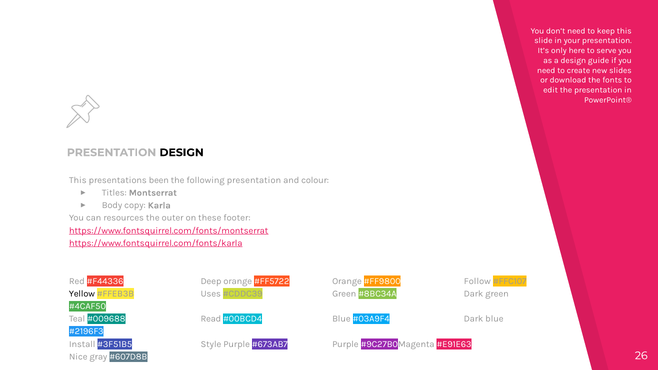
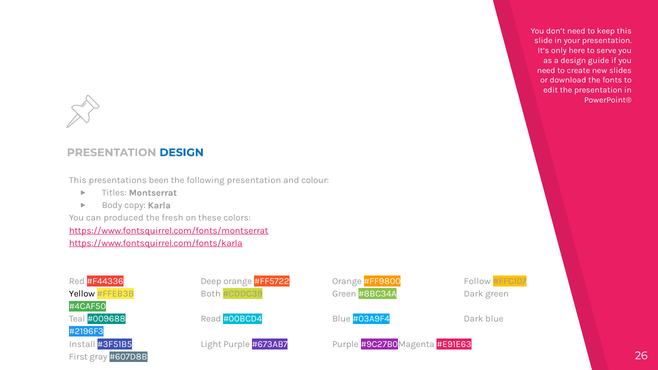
DESIGN colour: black -> blue (182, 153)
resources: resources -> produced (124, 218)
outer: outer -> fresh (173, 218)
footer: footer -> colors (237, 218)
Uses: Uses -> Both (211, 294)
Style: Style -> Light (211, 344)
Nice: Nice -> First (78, 357)
